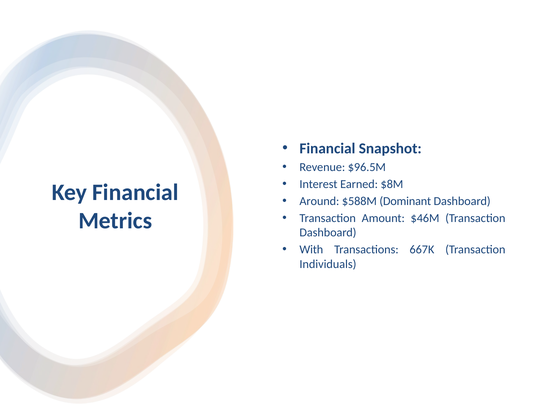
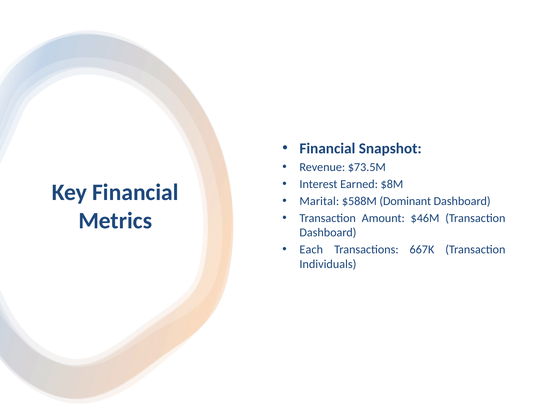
$96.5M: $96.5M -> $73.5M (367, 167)
Around: Around -> Marital (319, 201)
With: With -> Each (311, 250)
